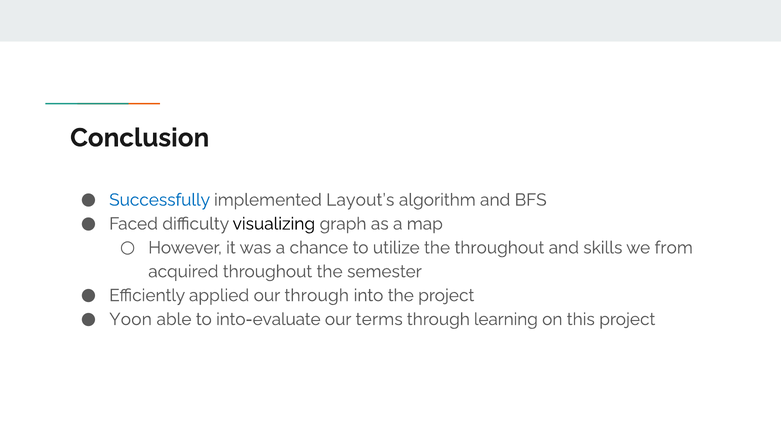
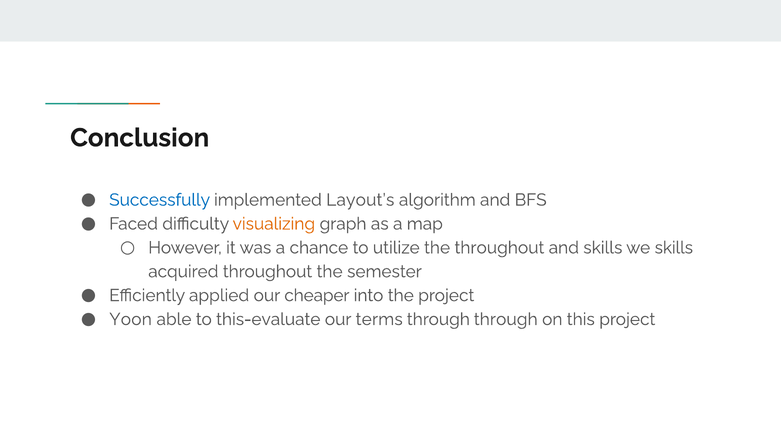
visualizing colour: black -> orange (274, 224)
we from: from -> skills (674, 248)
our through: through -> cheaper (317, 296)
into-evaluate: into-evaluate -> this-evaluate (268, 320)
through learning: learning -> through (506, 320)
